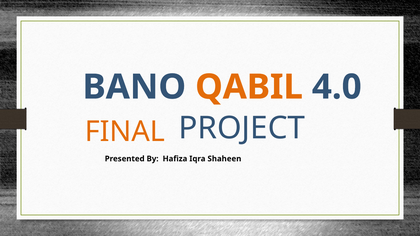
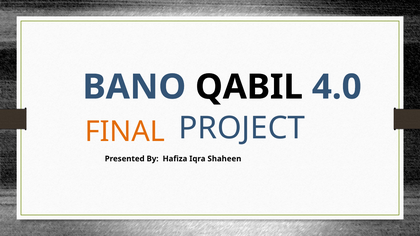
QABIL colour: orange -> black (249, 87)
